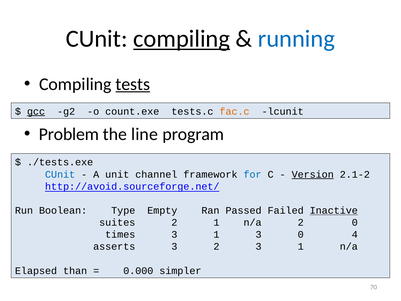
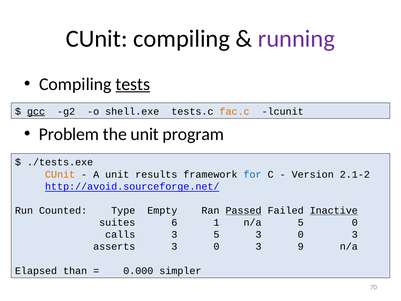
compiling underline: present -> none (182, 39)
running colour: blue -> purple (296, 39)
count.exe: count.exe -> shell.exe (132, 111)
the line: line -> unit (145, 134)
CUnit colour: blue -> orange (60, 174)
channel: channel -> results (156, 174)
Version underline: present -> none (313, 174)
Boolean: Boolean -> Counted (63, 210)
Passed underline: none -> present (244, 210)
suites 2: 2 -> 6 (174, 222)
n/a 2: 2 -> 5 (301, 222)
times: times -> calls (120, 234)
1: 1 -> 5 (216, 234)
4: 4 -> 3 (355, 234)
asserts 3 2: 2 -> 0 (216, 246)
1: 1 -> 9 (301, 246)
